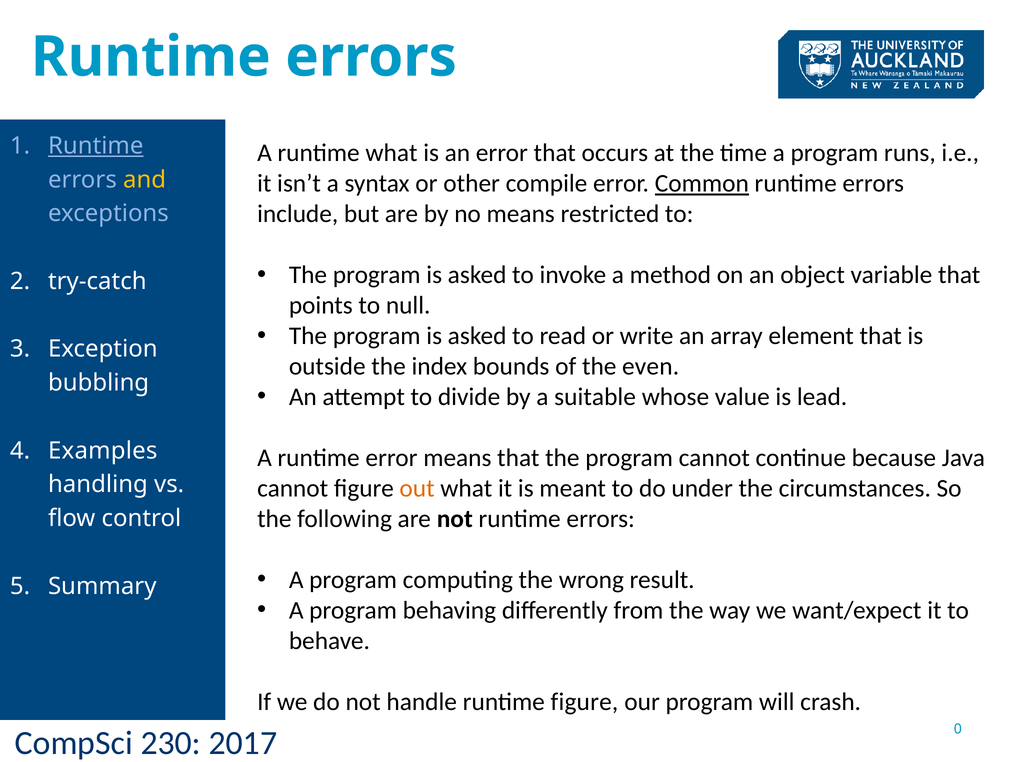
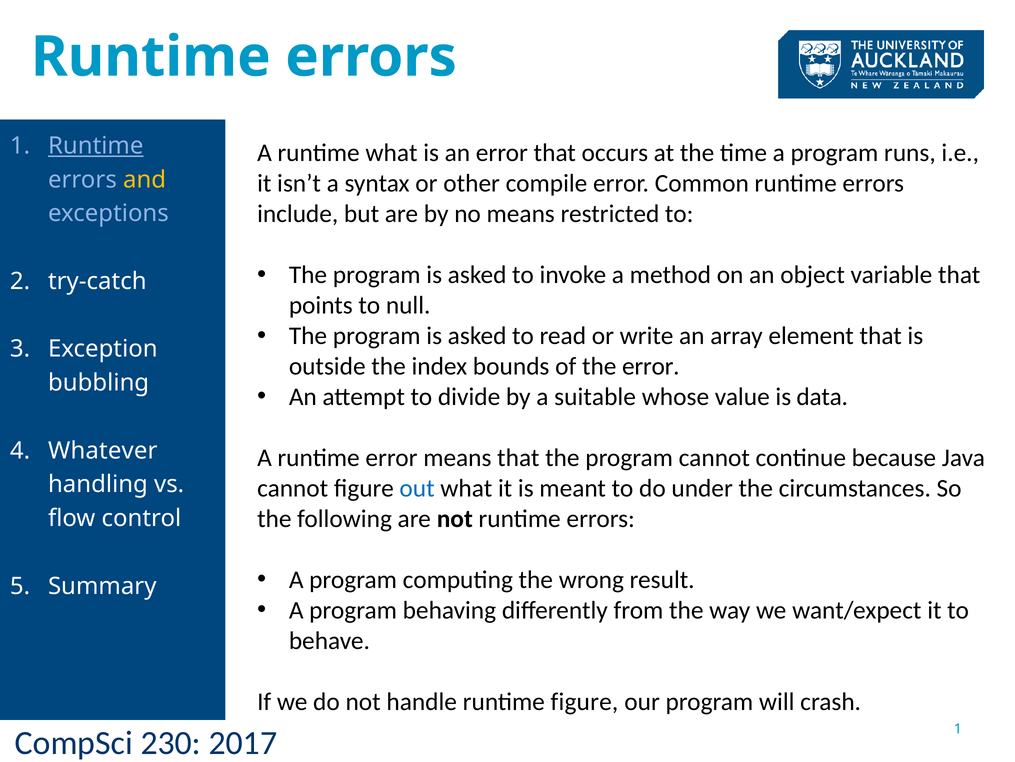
Common underline: present -> none (702, 183)
the even: even -> error (651, 366)
lead: lead -> data (822, 397)
Examples: Examples -> Whatever (103, 450)
out colour: orange -> blue (417, 488)
0: 0 -> 1 (958, 728)
